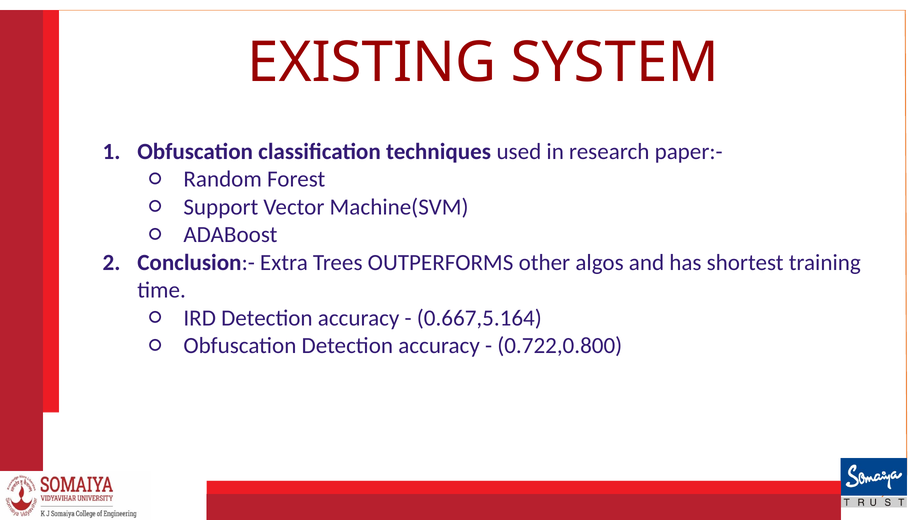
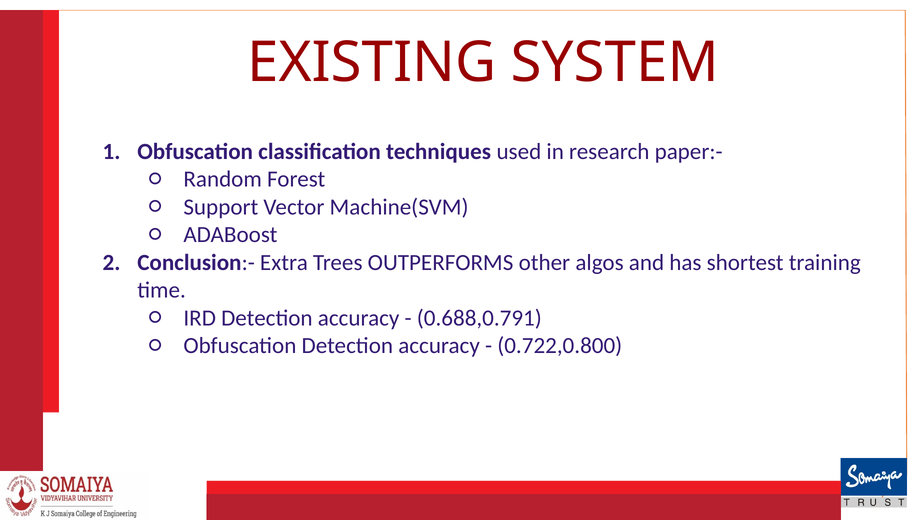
0.667,5.164: 0.667,5.164 -> 0.688,0.791 (479, 318)
